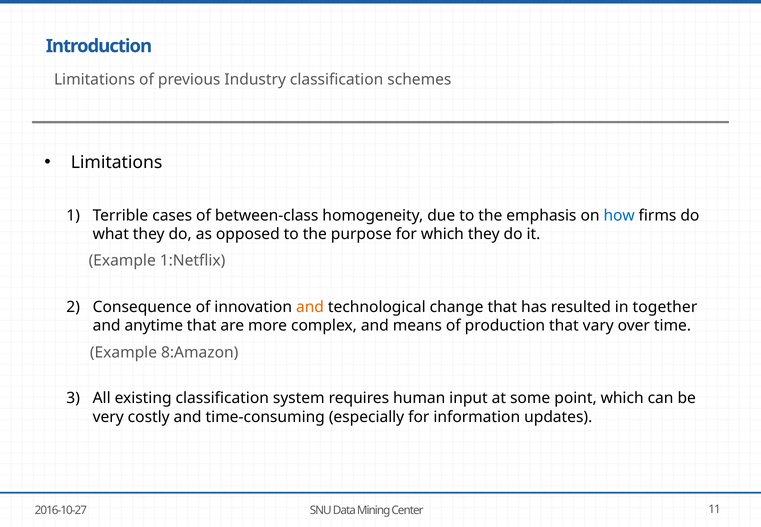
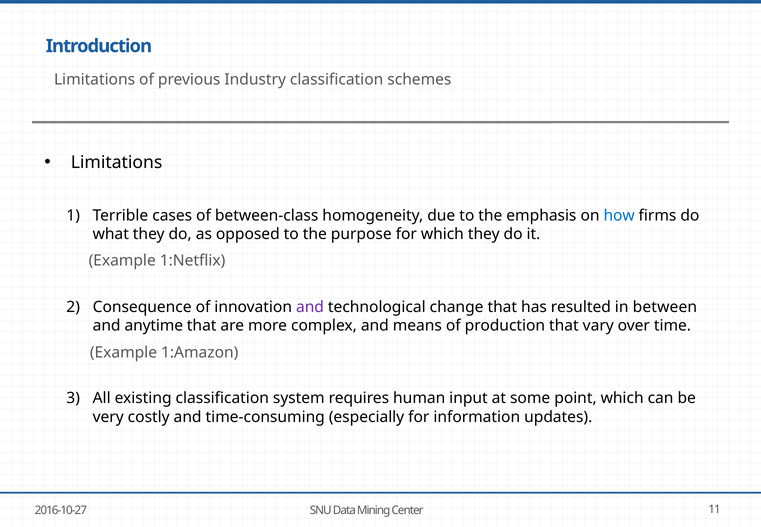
and colour: orange -> purple (310, 307)
together: together -> between (665, 307)
8:Amazon: 8:Amazon -> 1:Amazon (200, 352)
